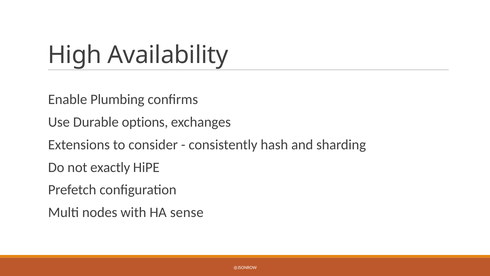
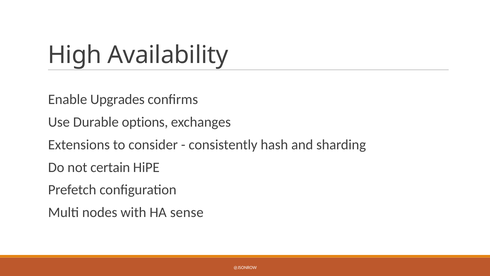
Plumbing: Plumbing -> Upgrades (117, 99)
exactly: exactly -> certain (110, 167)
